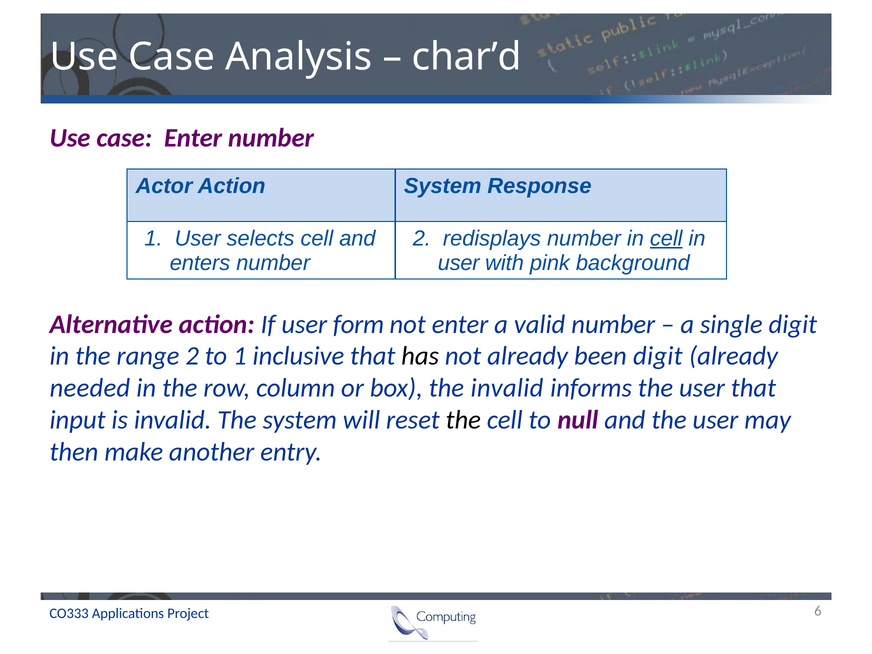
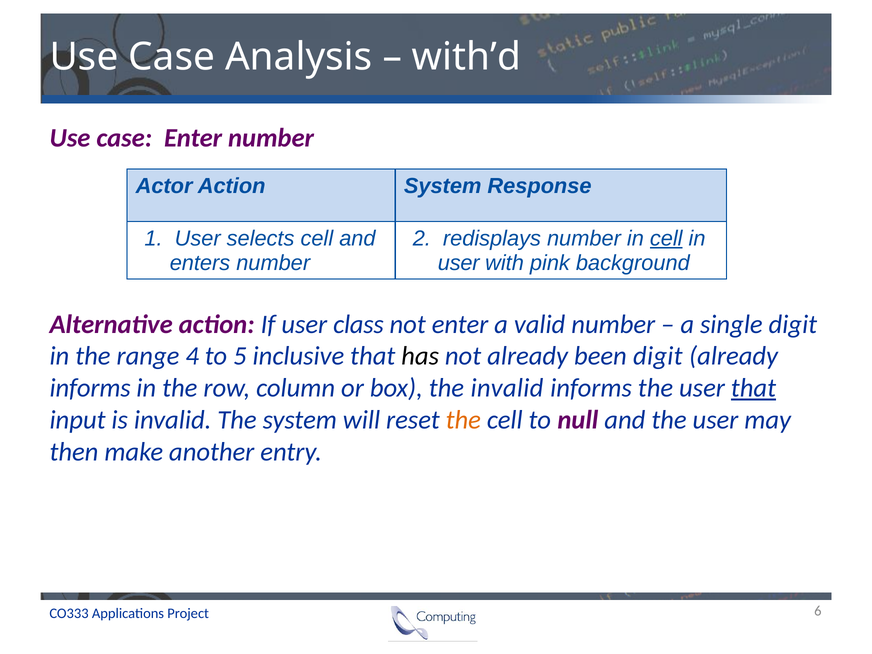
char’d: char’d -> with’d (467, 57)
form: form -> class (358, 324)
range 2: 2 -> 4 (192, 356)
to 1: 1 -> 5 (240, 356)
needed: needed -> informs (90, 388)
that underline: none -> present (753, 388)
the colour: black -> orange (463, 420)
